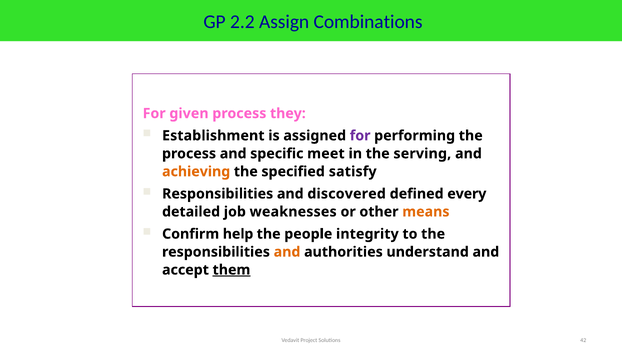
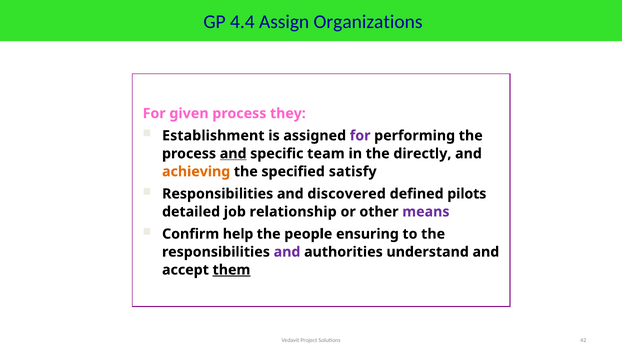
2.2: 2.2 -> 4.4 (242, 22)
Combinations: Combinations -> Organizations (368, 22)
and underline: none -> present (233, 154)
meet: meet -> team (326, 154)
serving: serving -> directly (422, 154)
every: every -> pilots (467, 194)
weaknesses: weaknesses -> relationship (293, 212)
means colour: orange -> purple (426, 212)
integrity: integrity -> ensuring (367, 234)
and colour: orange -> purple (287, 252)
